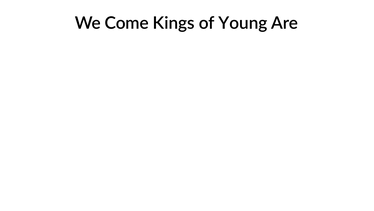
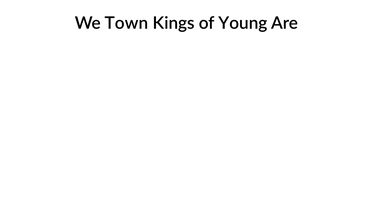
Come: Come -> Town (126, 23)
